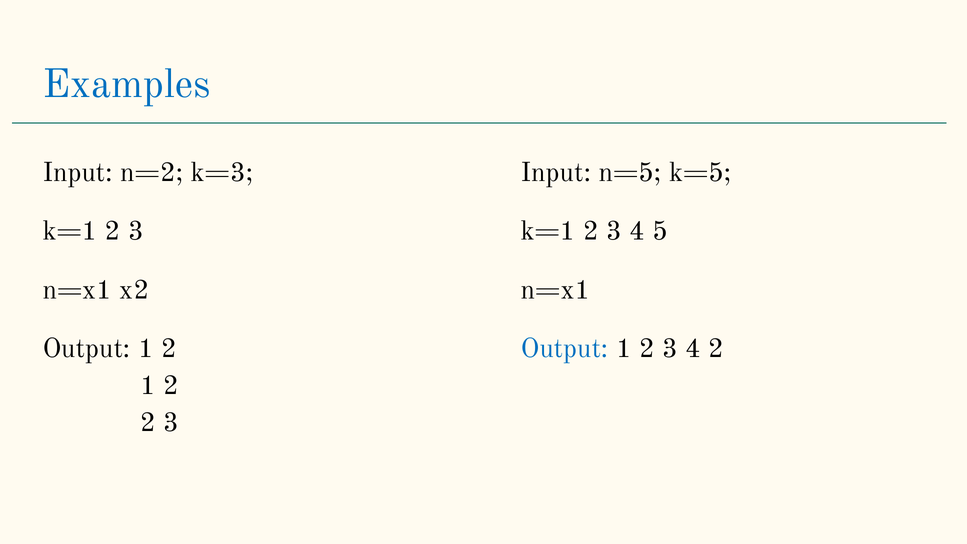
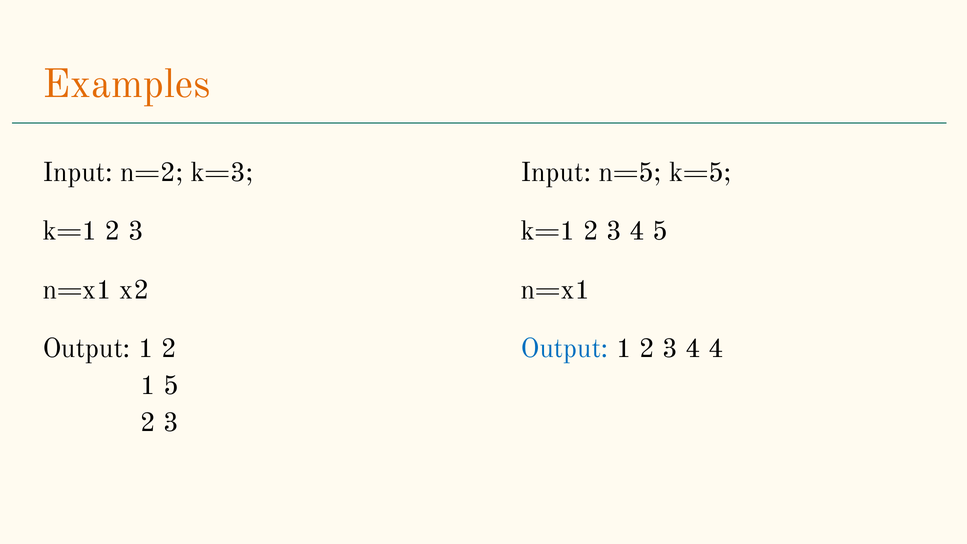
Examples colour: blue -> orange (127, 84)
4 2: 2 -> 4 (716, 348)
2: 2 -> 5 (171, 385)
